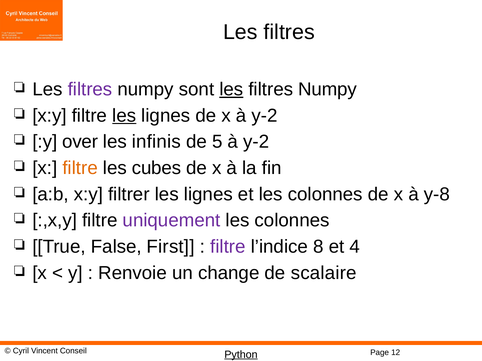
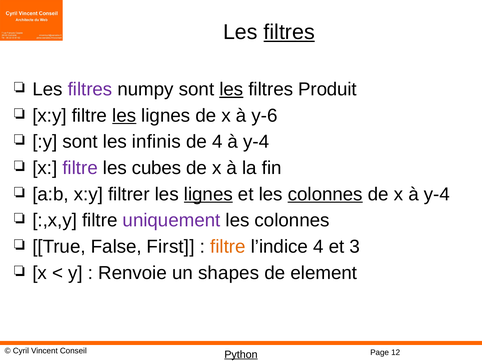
filtres underline: none -> present (289, 32)
Numpy: Numpy -> Produit (327, 89)
x à y-2: y-2 -> y-6 (264, 116)
:y over: over -> sont (80, 142)
de 5: 5 -> 4 (217, 142)
y-2: y-2 -> y-4 (256, 142)
filtre colour: orange -> purple (80, 168)
lignes underline: none -> present (208, 194)
colonnes underline: none -> present (325, 194)
x à y-8: y-8 -> y-4 (437, 194)
filtre colour: purple -> orange (228, 247)
l’indice 8: 8 -> 4 (318, 247)
4: 4 -> 3 (355, 247)
change: change -> shapes (229, 273)
scalaire: scalaire -> element (324, 273)
